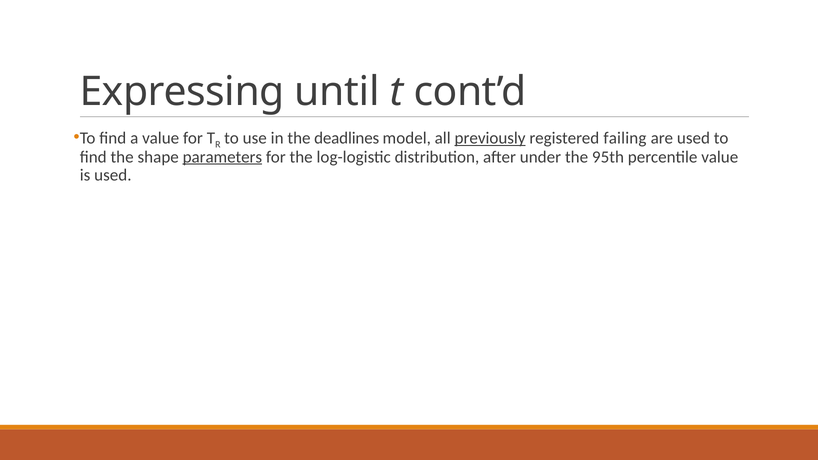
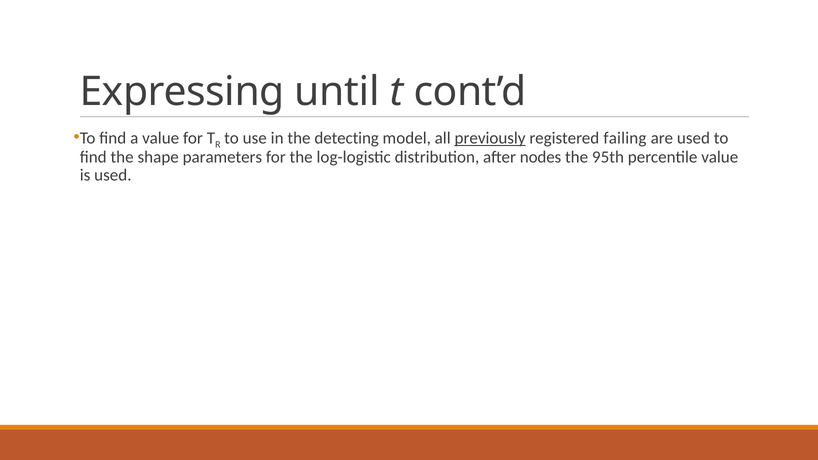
deadlines: deadlines -> detecting (347, 138)
parameters underline: present -> none (222, 157)
under: under -> nodes (541, 157)
